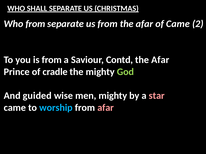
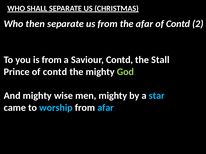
Who from: from -> then (35, 24)
Came: Came -> Contd (178, 24)
Afar: Afar -> Stall (160, 60)
Prince of cradle: cradle -> contd (55, 72)
And guided: guided -> mighty (37, 96)
star colour: pink -> light blue (157, 96)
afar colour: pink -> light blue (106, 108)
